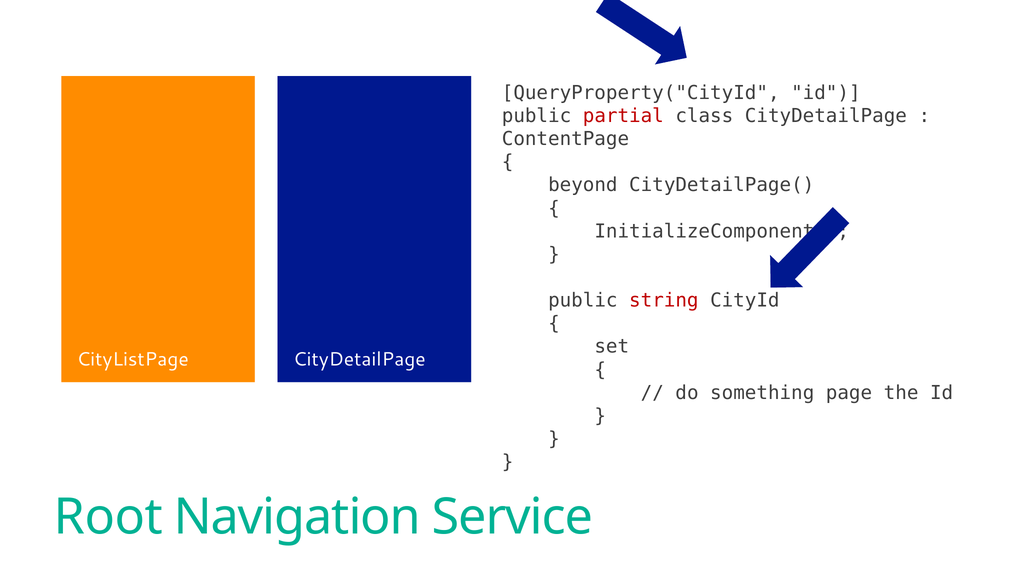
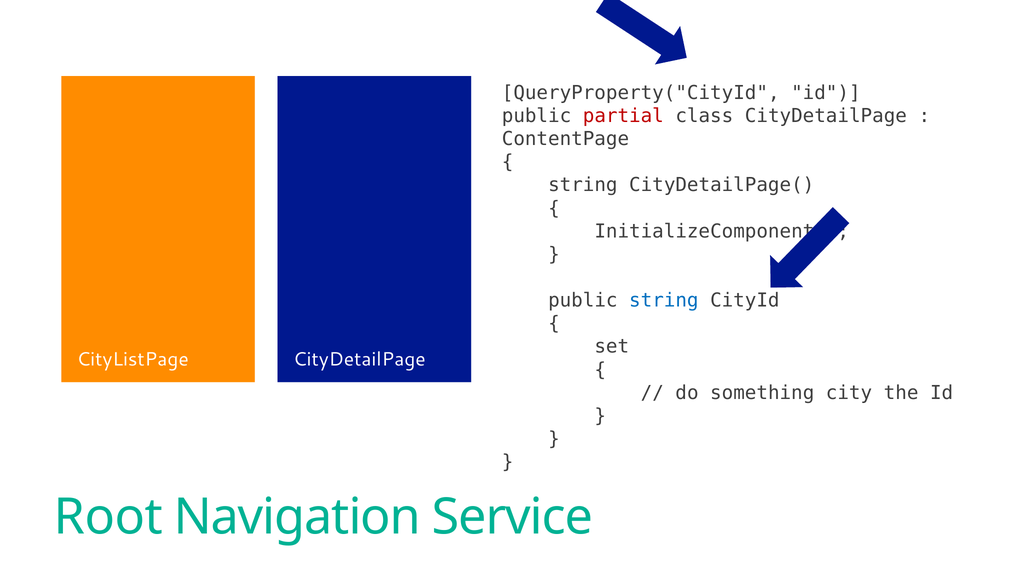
beyond: beyond -> string (583, 185)
string colour: red -> blue (664, 301)
page: page -> city (849, 393)
